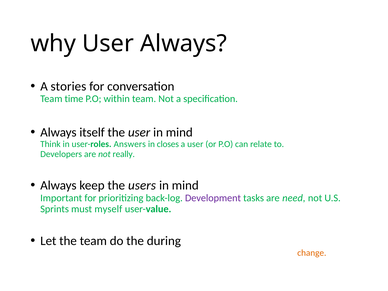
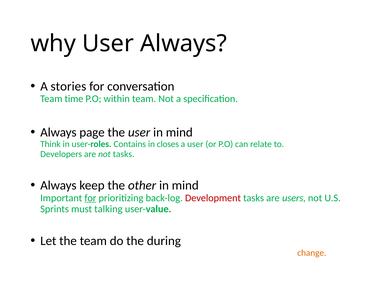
itself: itself -> page (92, 132)
Answers: Answers -> Contains (130, 144)
not really: really -> tasks (124, 154)
users: users -> other (142, 185)
for underline: none -> present (90, 198)
Development colour: purple -> red (213, 198)
need: need -> users (294, 198)
myself: myself -> talking (108, 209)
